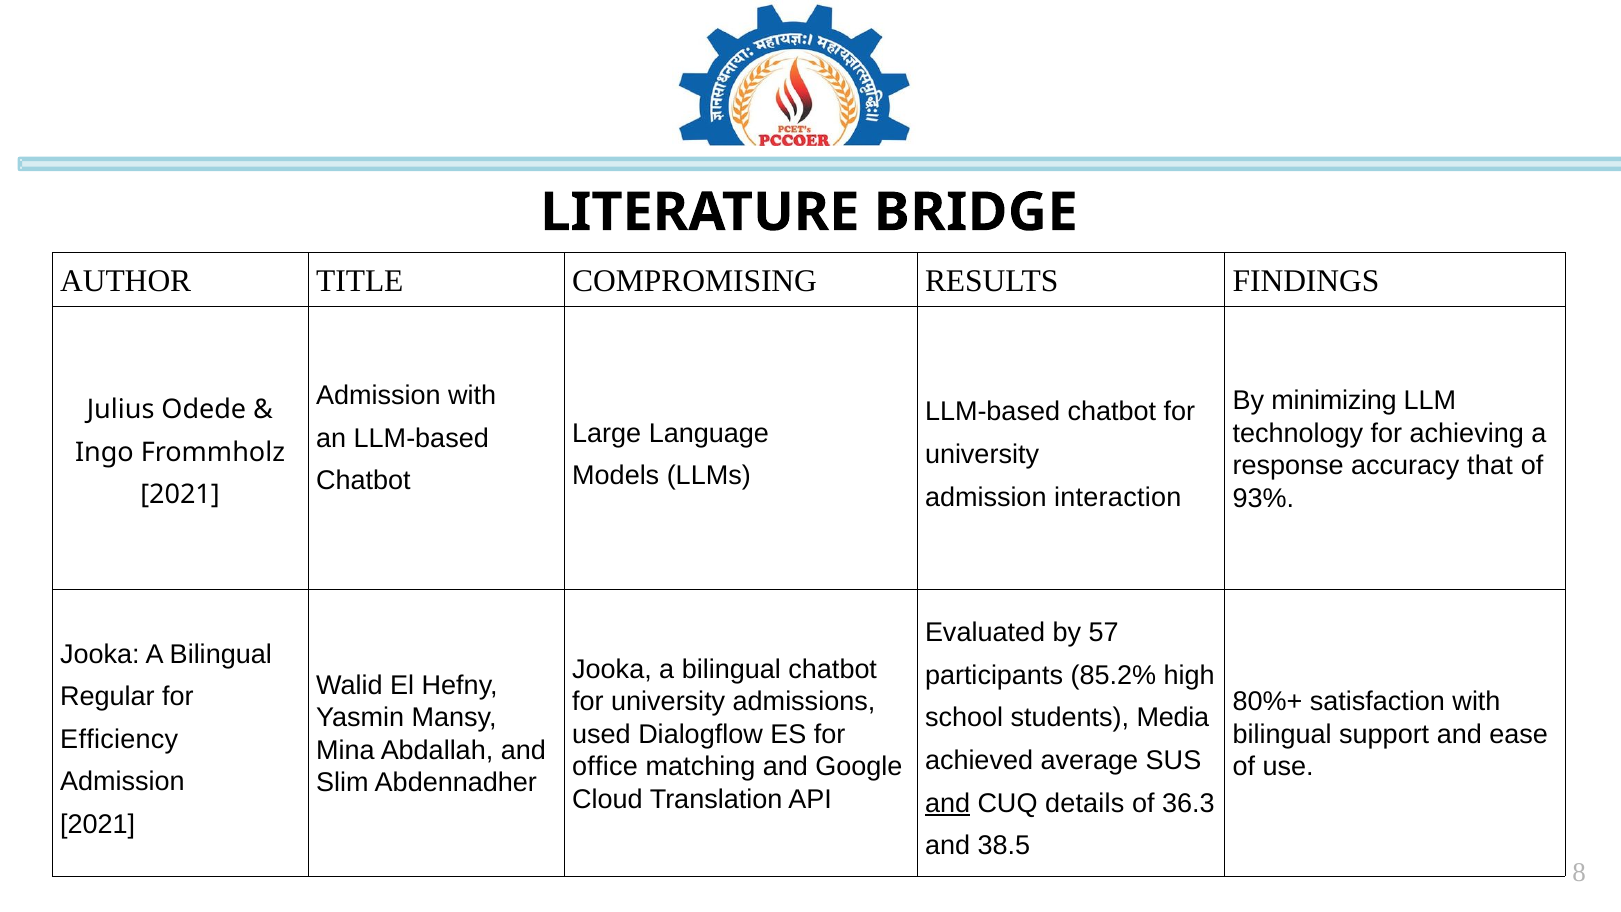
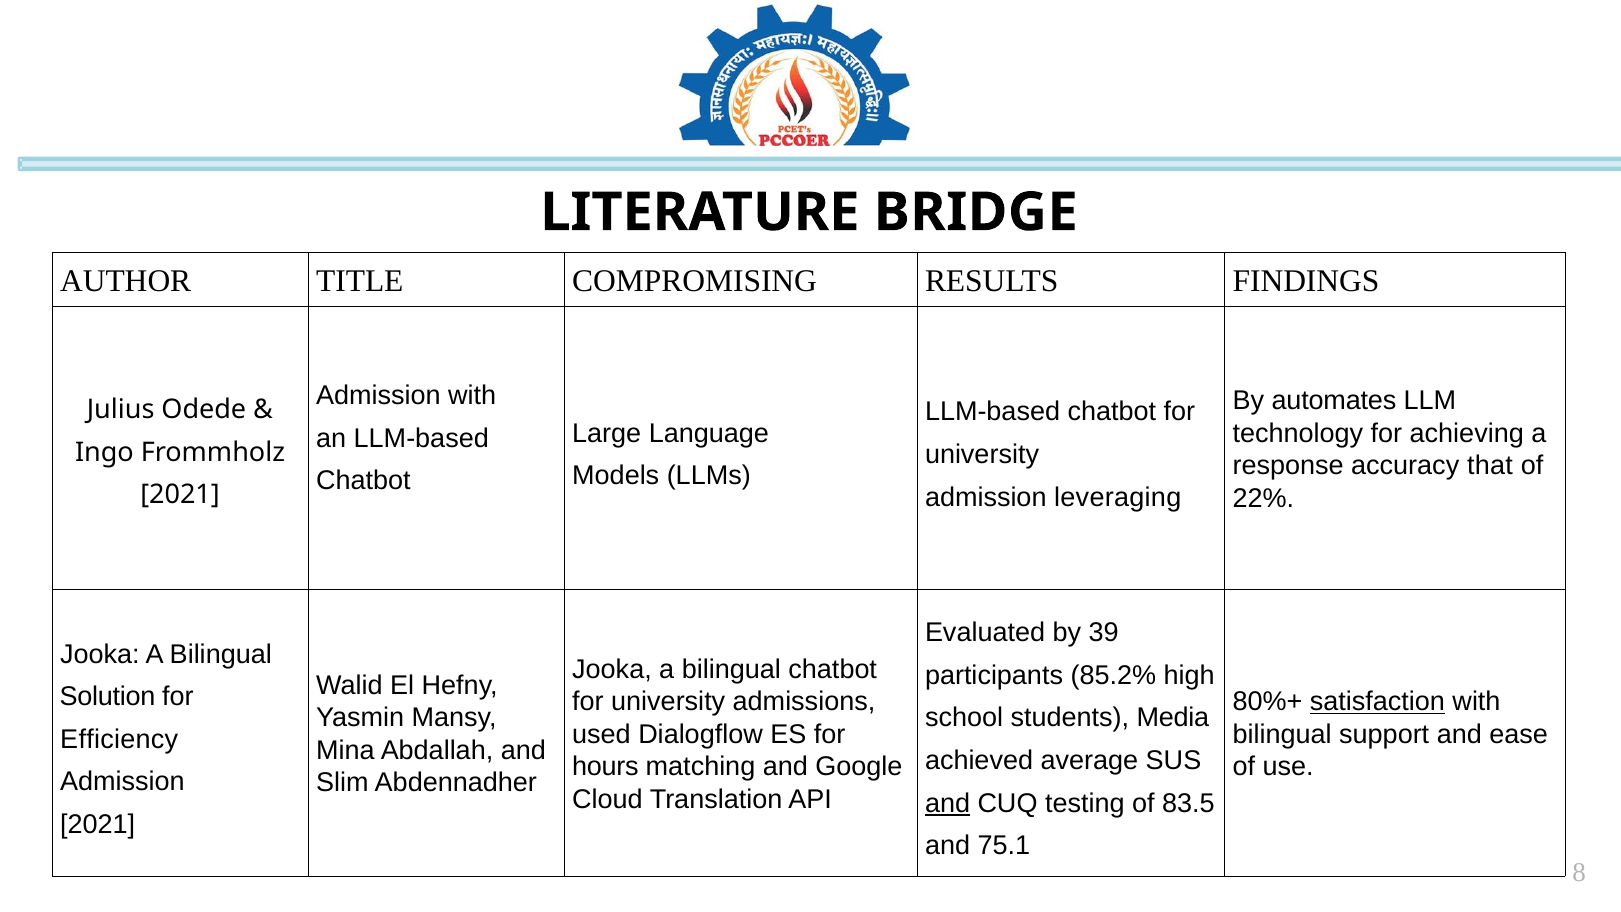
minimizing: minimizing -> automates (1334, 401)
interaction: interaction -> leveraging (1118, 497)
93%: 93% -> 22% (1263, 498)
57: 57 -> 39 (1104, 633)
Regular: Regular -> Solution (108, 697)
satisfaction underline: none -> present (1377, 702)
office: office -> hours (605, 767)
details: details -> testing (1085, 803)
36.3: 36.3 -> 83.5 (1188, 803)
38.5: 38.5 -> 75.1 (1004, 846)
